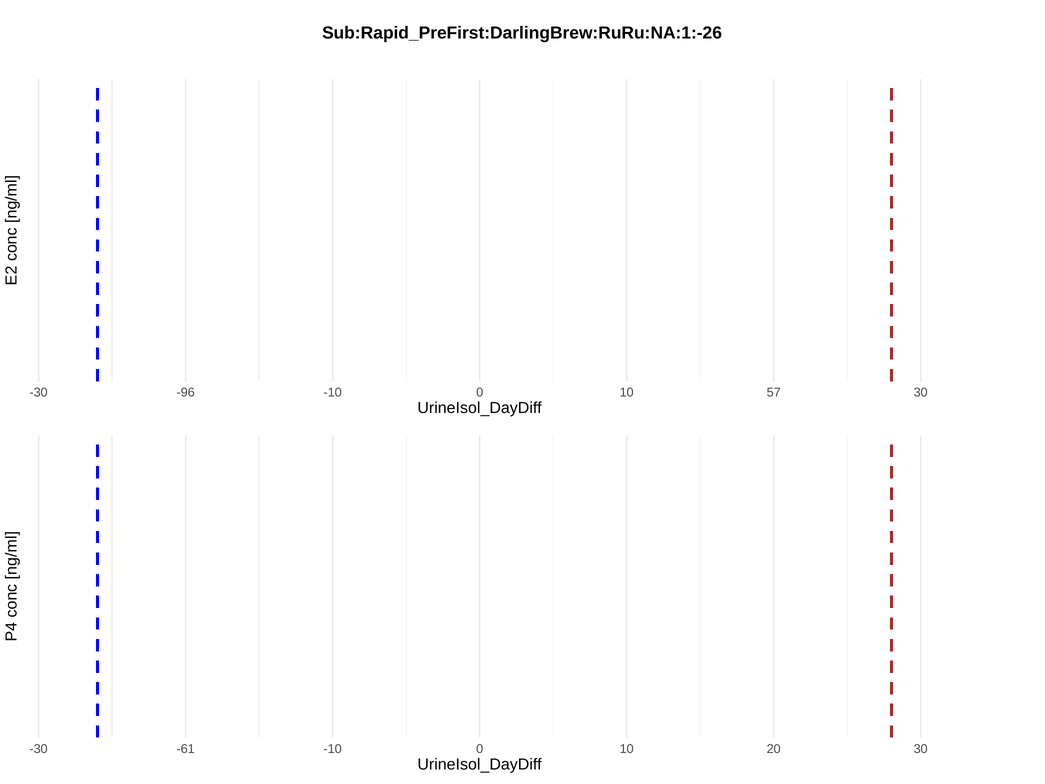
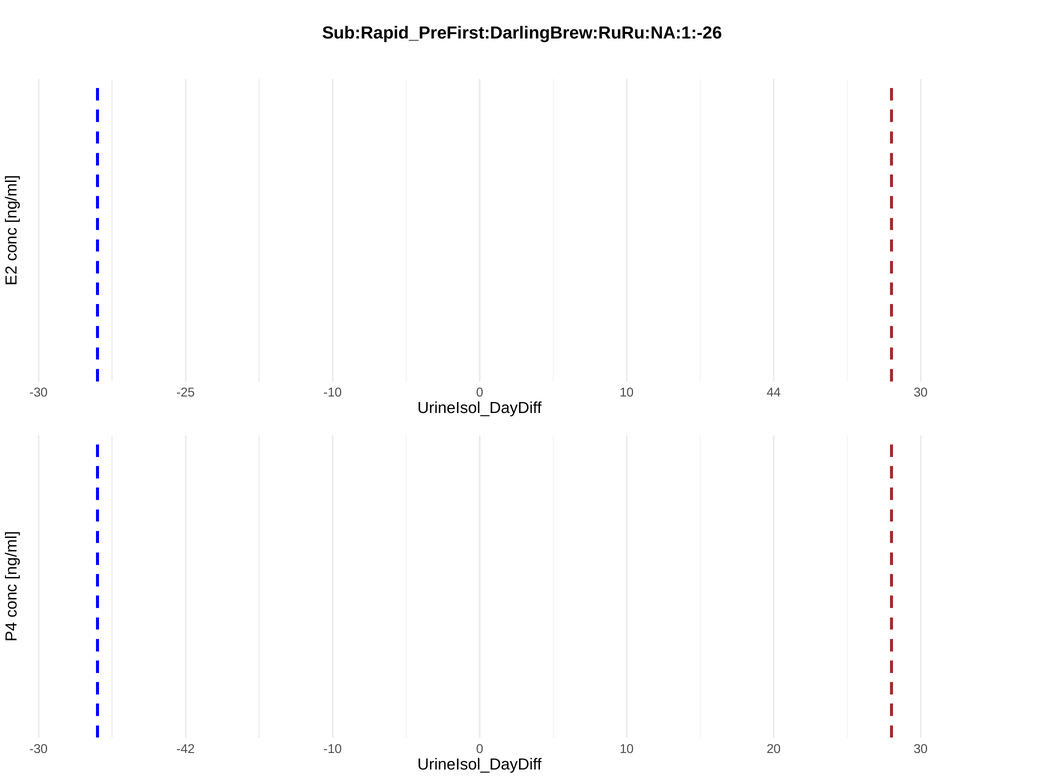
-96: -96 -> -25 (186, 392)
57: 57 -> 44 (774, 392)
-61: -61 -> -42 (186, 749)
